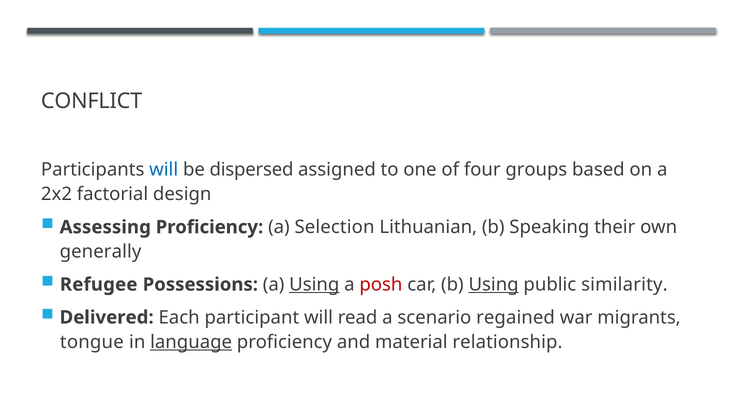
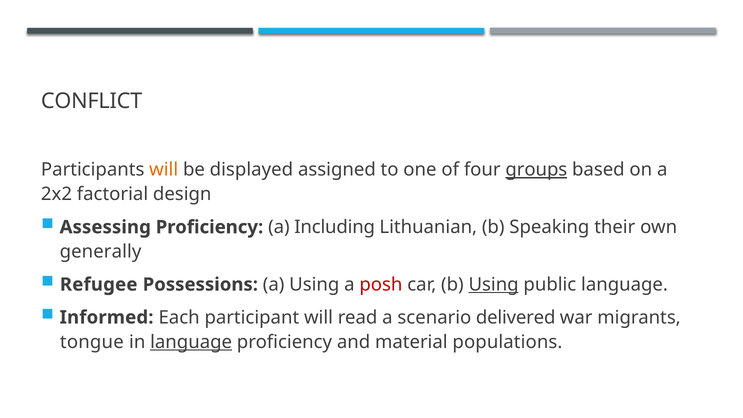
will colour: blue -> orange (164, 170)
dispersed: dispersed -> displayed (251, 170)
groups underline: none -> present (536, 170)
Selection: Selection -> Including (335, 227)
Using underline: present -> none (314, 284)
public similarity: similarity -> language (625, 284)
Delivered: Delivered -> Informed (107, 317)
regained: regained -> delivered (516, 317)
relationship: relationship -> populations (507, 342)
